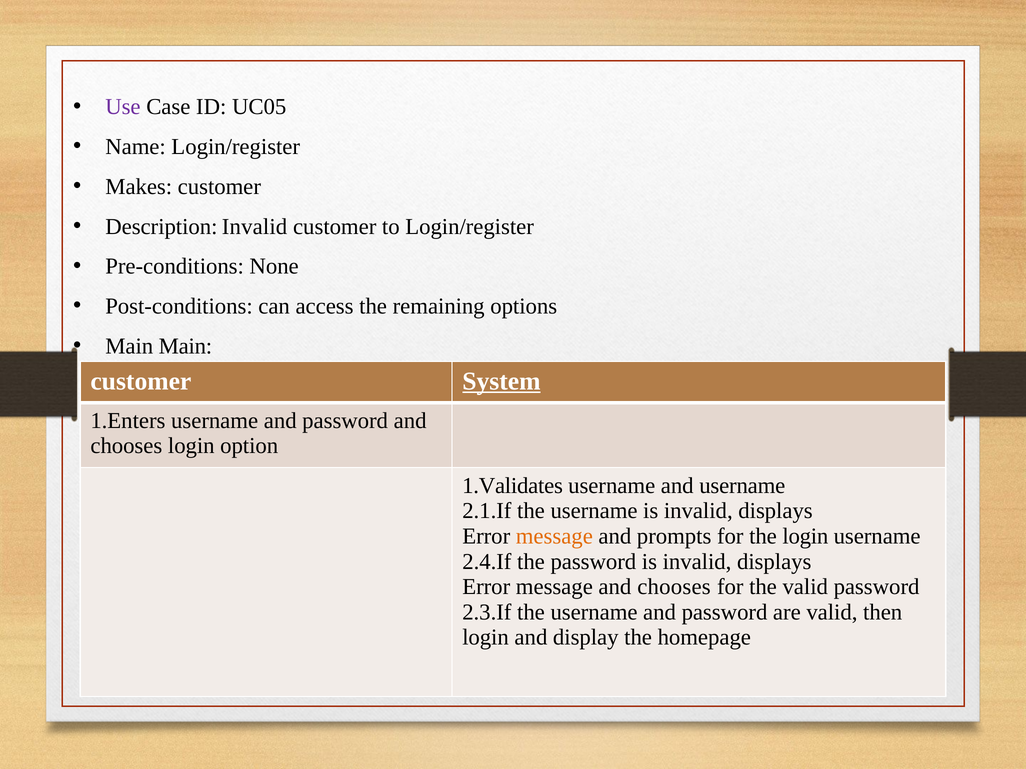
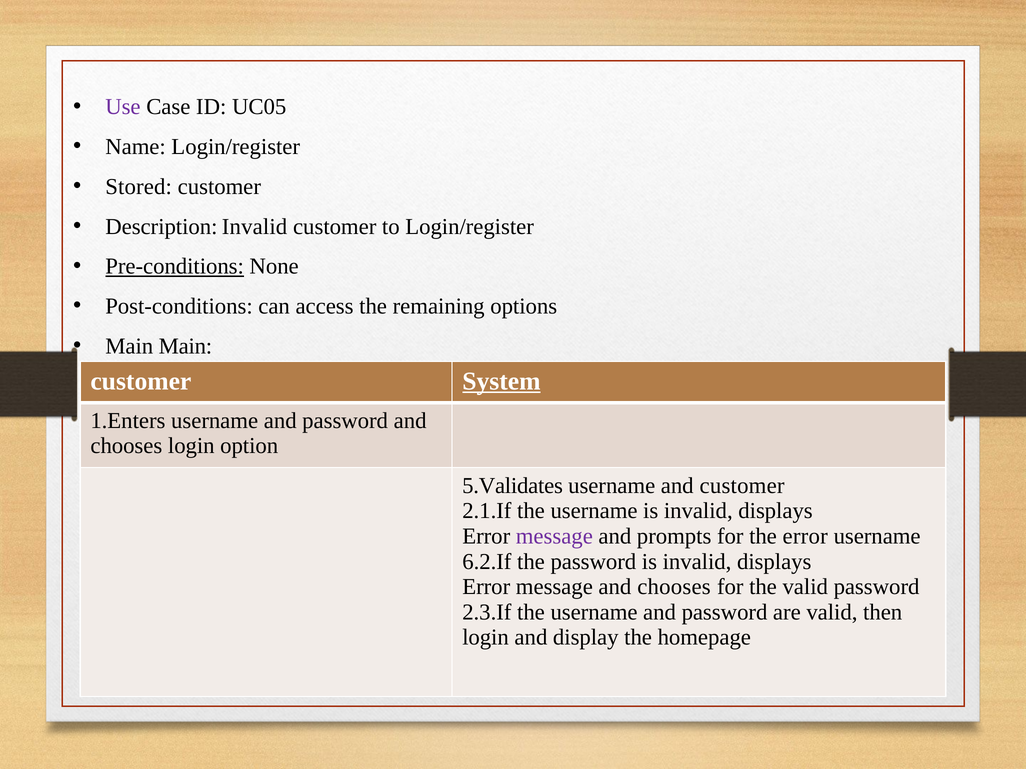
Makes: Makes -> Stored (139, 187)
Pre-conditions underline: none -> present (175, 267)
1.Validates: 1.Validates -> 5.Validates (513, 486)
and username: username -> customer (742, 486)
message colour: orange -> purple (554, 537)
the login: login -> error (805, 537)
2.4.If: 2.4.If -> 6.2.If (487, 562)
